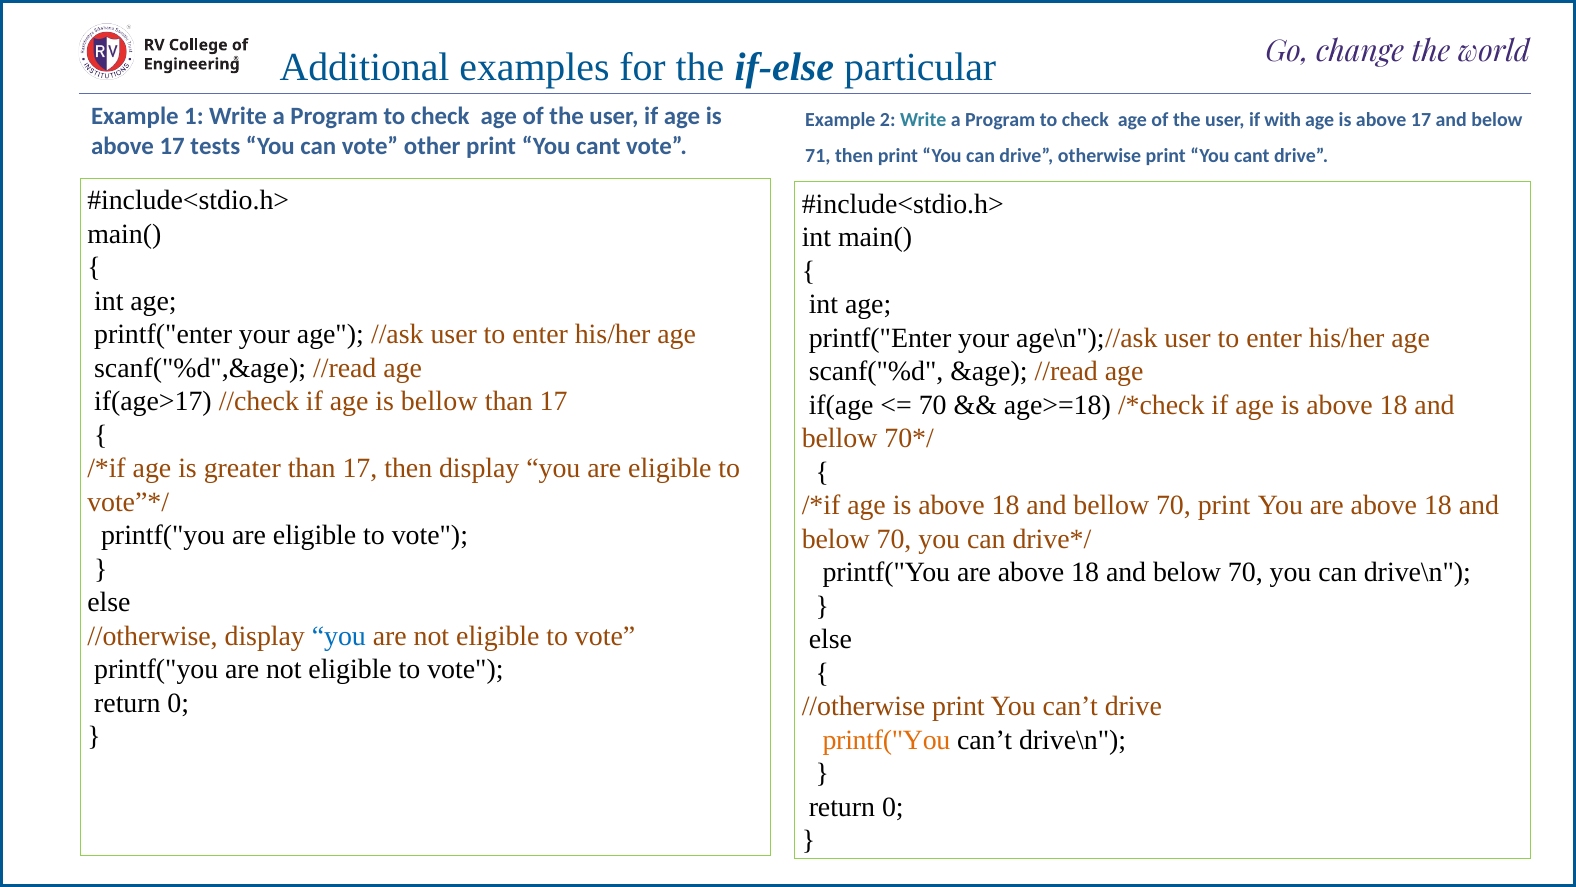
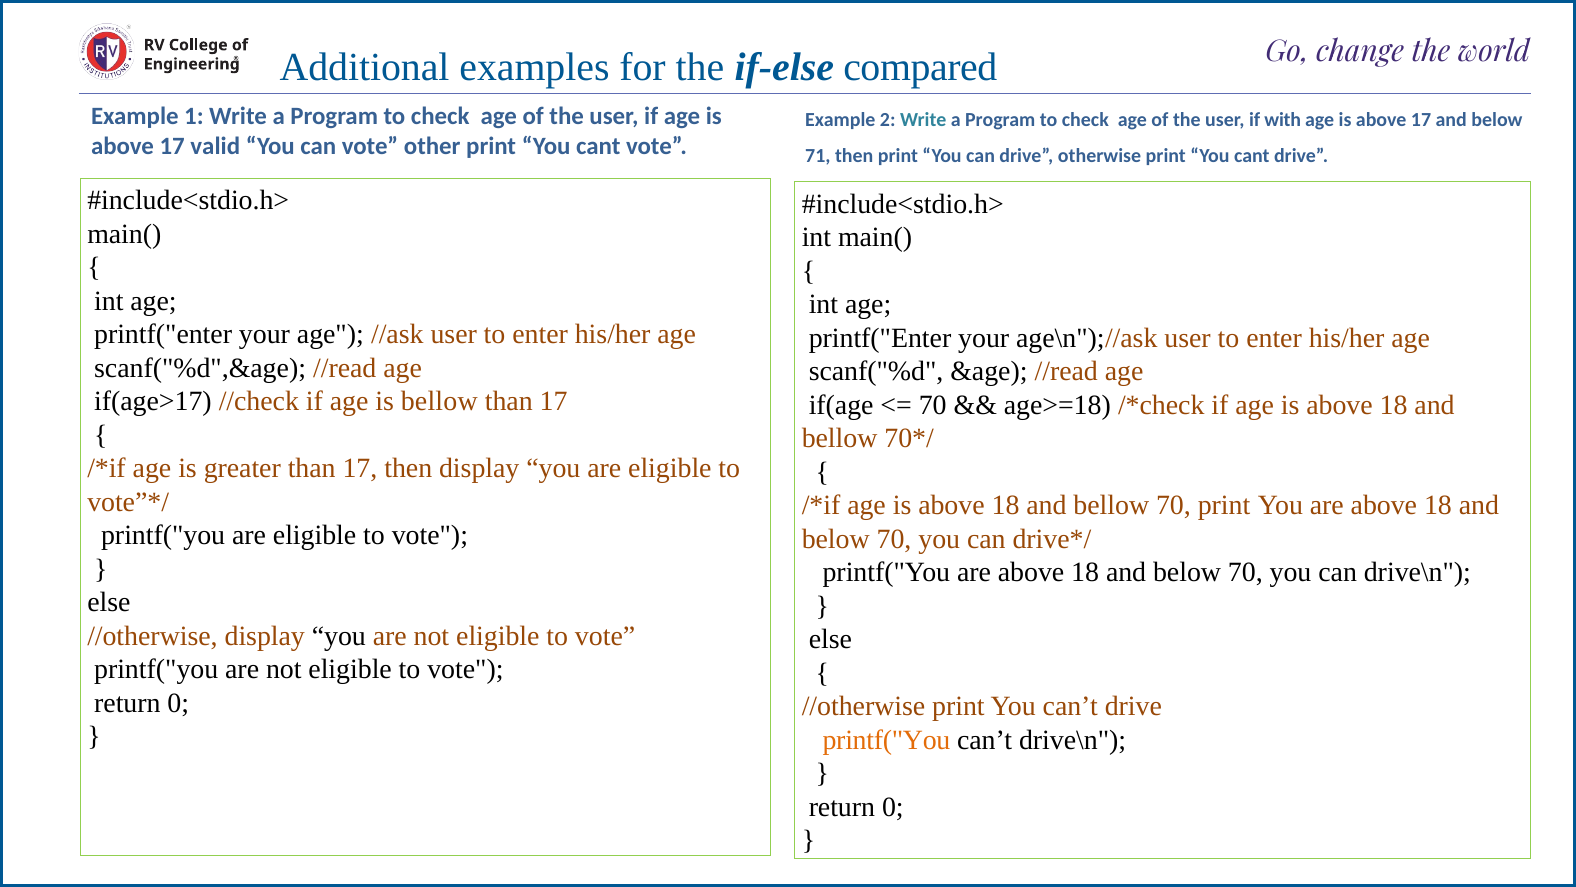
particular: particular -> compared (920, 67)
tests: tests -> valid (215, 146)
you colour: blue -> black (339, 636)
